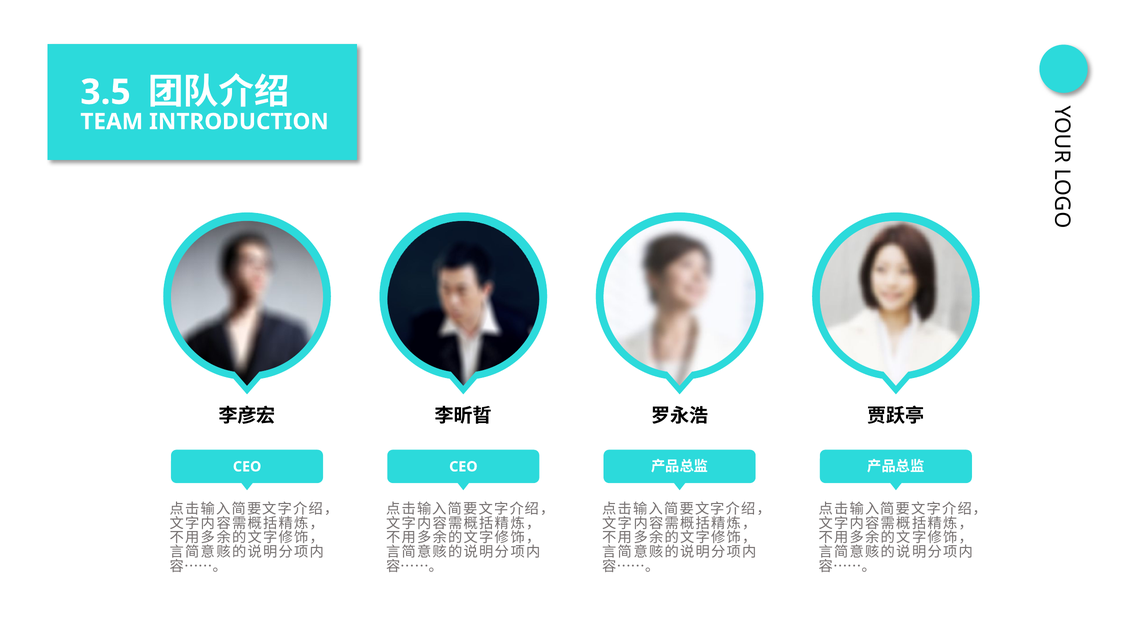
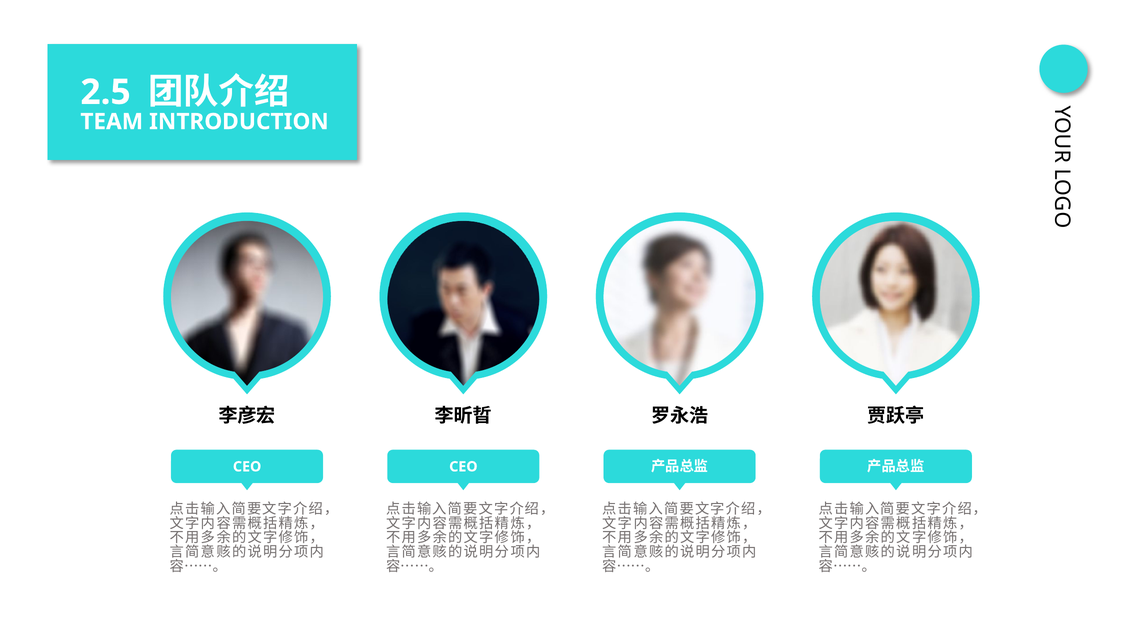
3.5: 3.5 -> 2.5 (106, 92)
